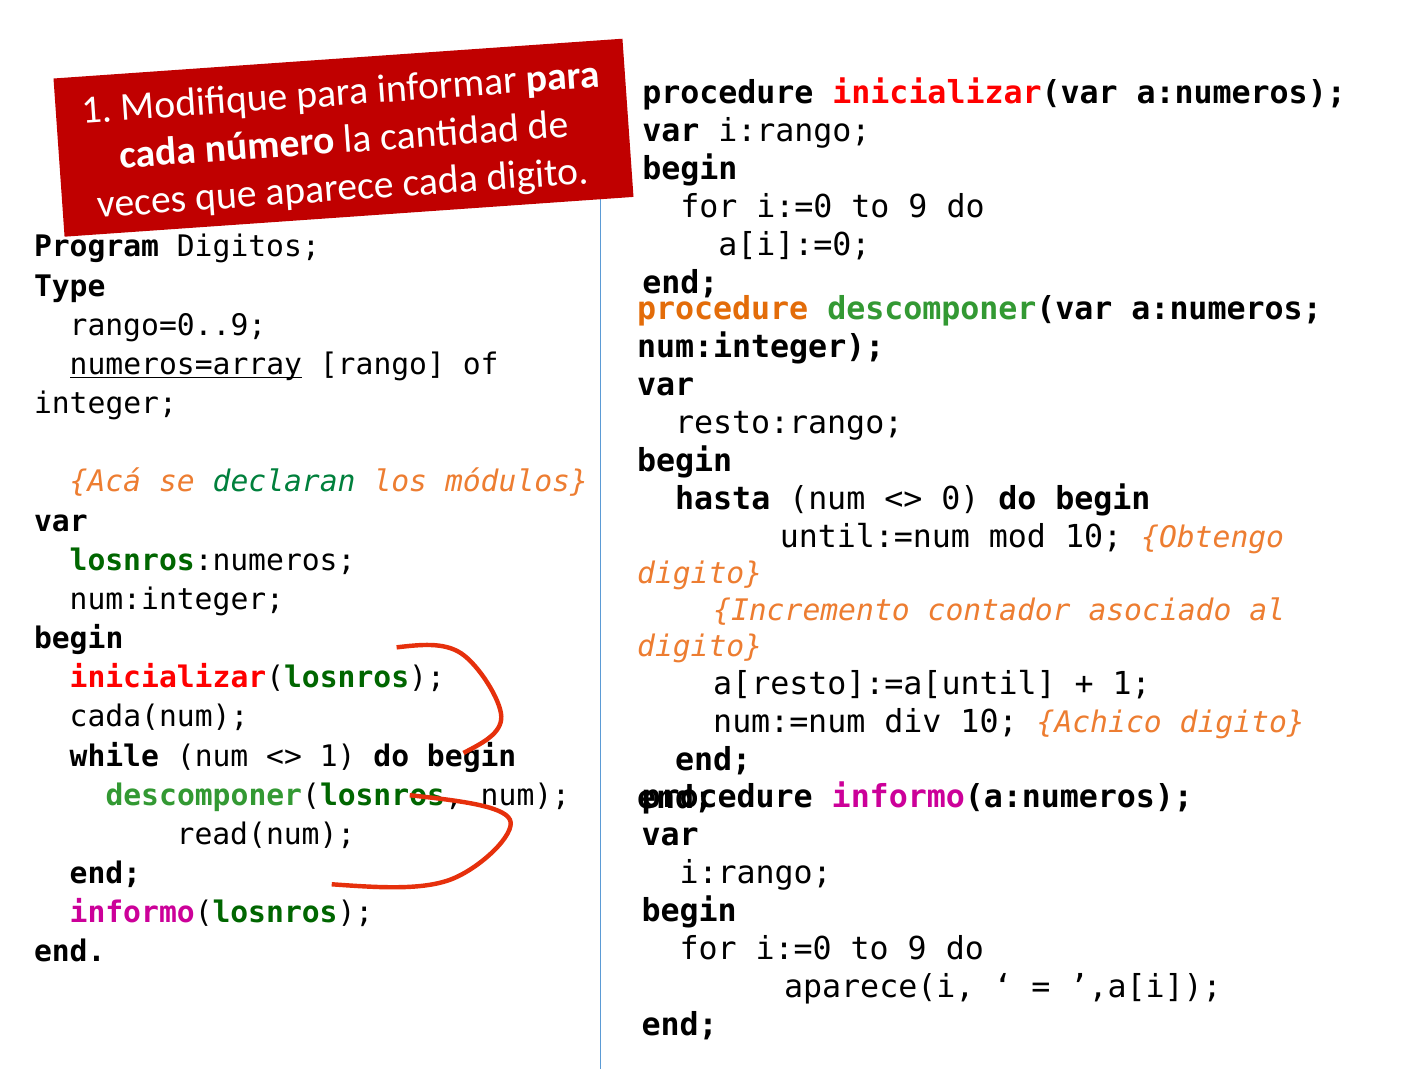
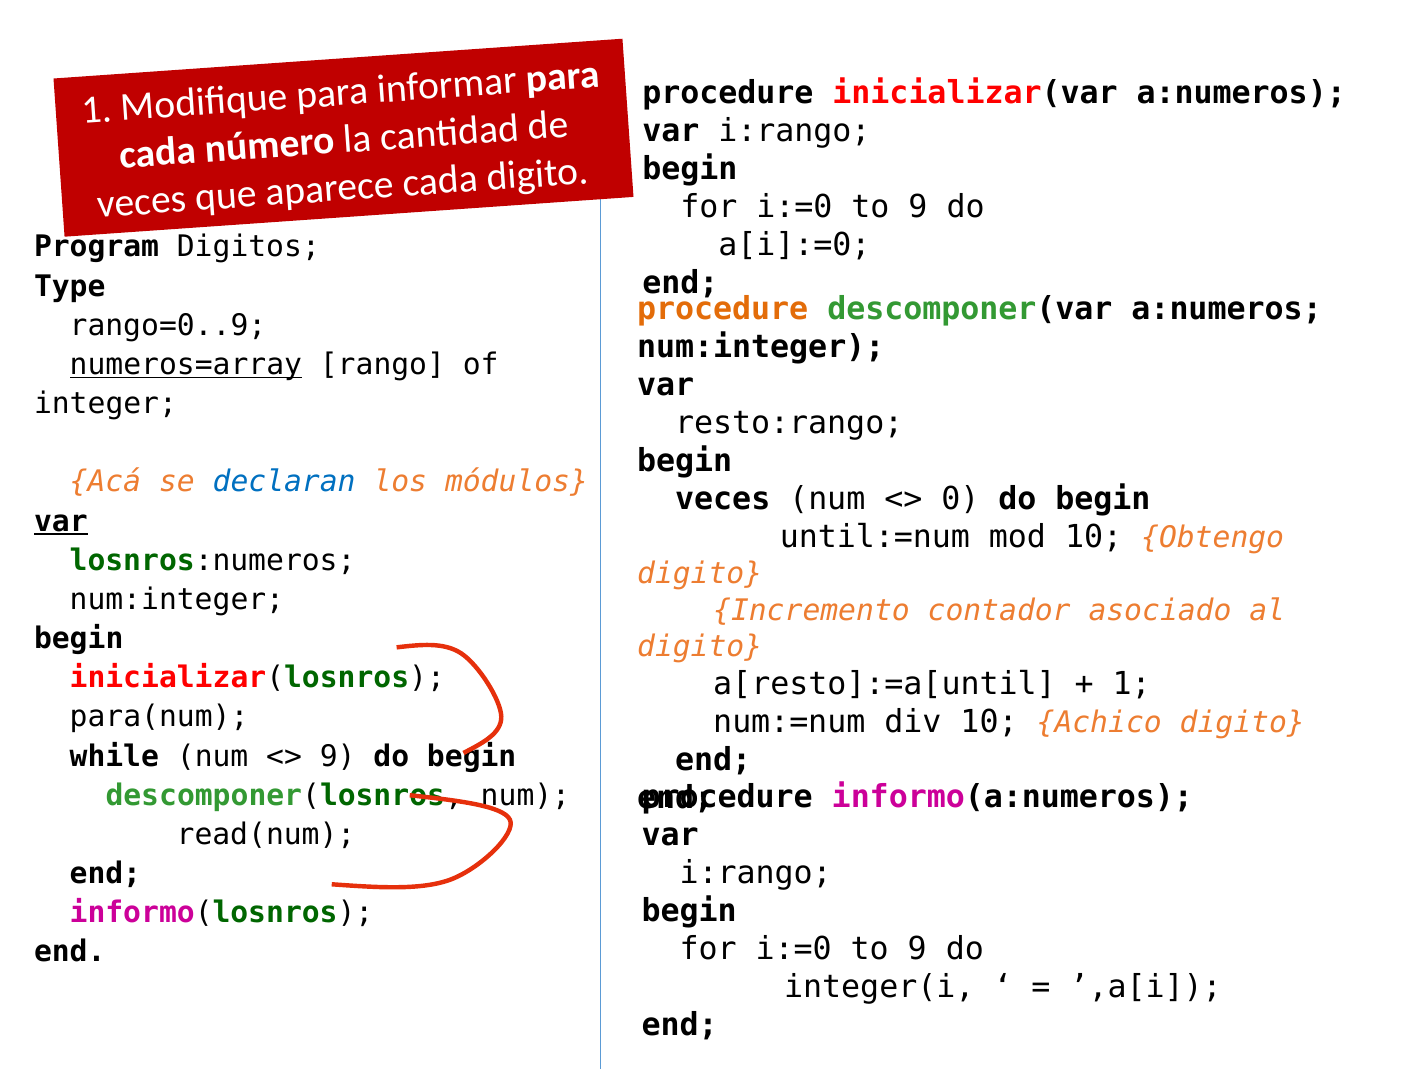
declaran colour: green -> blue (284, 482)
hasta: hasta -> veces (723, 499)
var underline: none -> present (61, 522)
cada(num: cada(num -> para(num (159, 718)
1: 1 -> 9 (338, 757)
aparece(i: aparece(i -> integer(i (879, 987)
